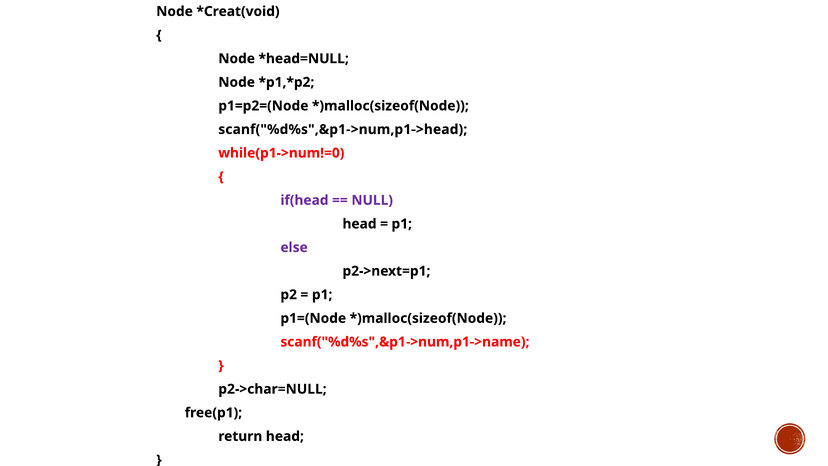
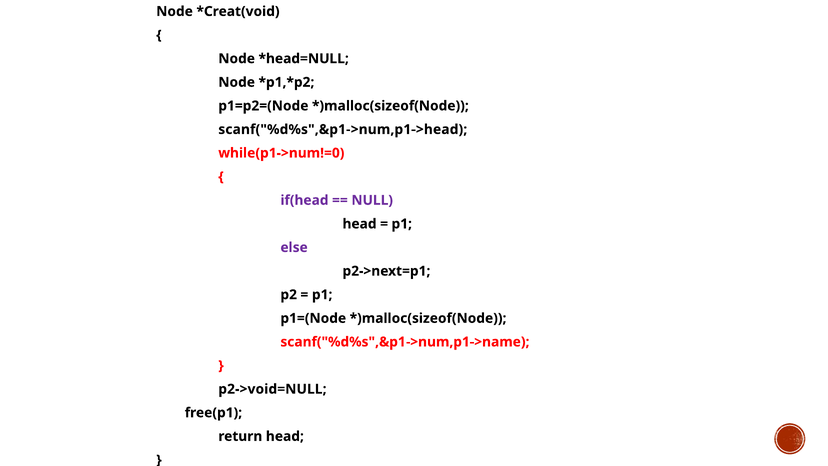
p2->char=NULL: p2->char=NULL -> p2->void=NULL (272, 389)
